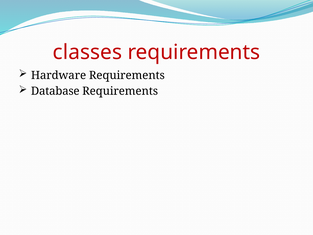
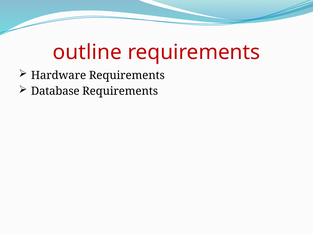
classes: classes -> outline (87, 52)
